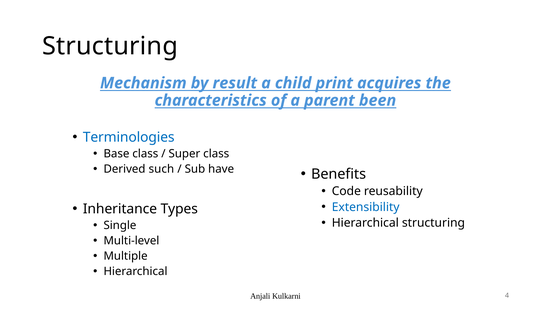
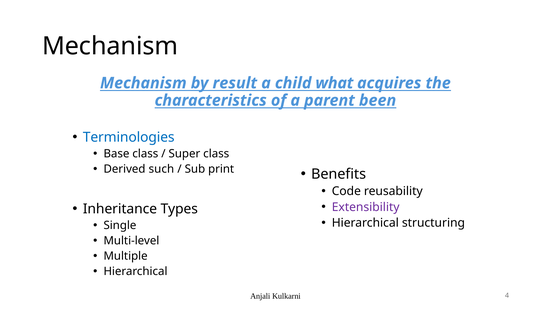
Structuring: Structuring -> Mechanism (110, 46)
print: print -> what (334, 83)
have: have -> print (221, 169)
Extensibility colour: blue -> purple (366, 207)
